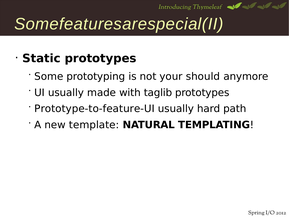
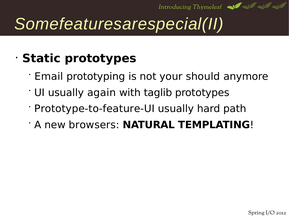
Some: Some -> Email (49, 76)
made: made -> again (102, 92)
template: template -> browsers (94, 125)
